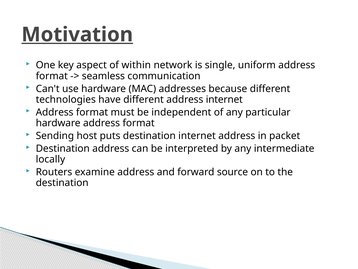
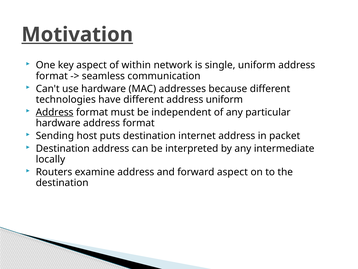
address internet: internet -> uniform (224, 99)
Address underline: none -> present (55, 112)
forward source: source -> aspect (232, 172)
